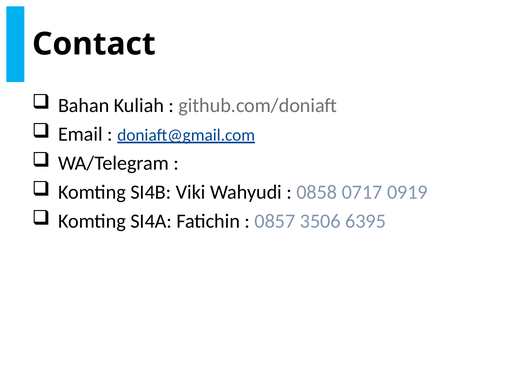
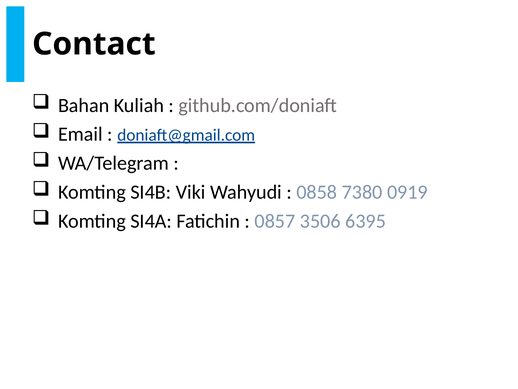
0717: 0717 -> 7380 (362, 192)
